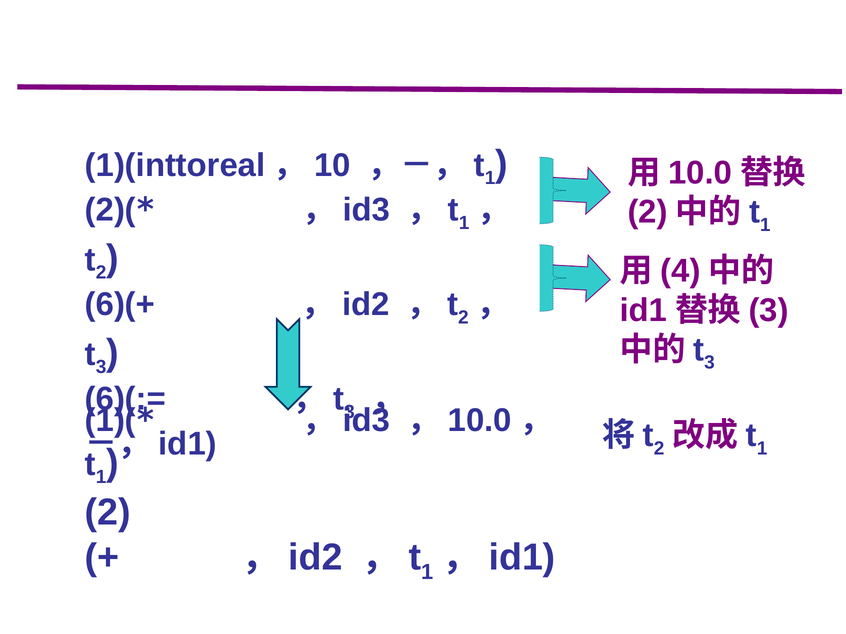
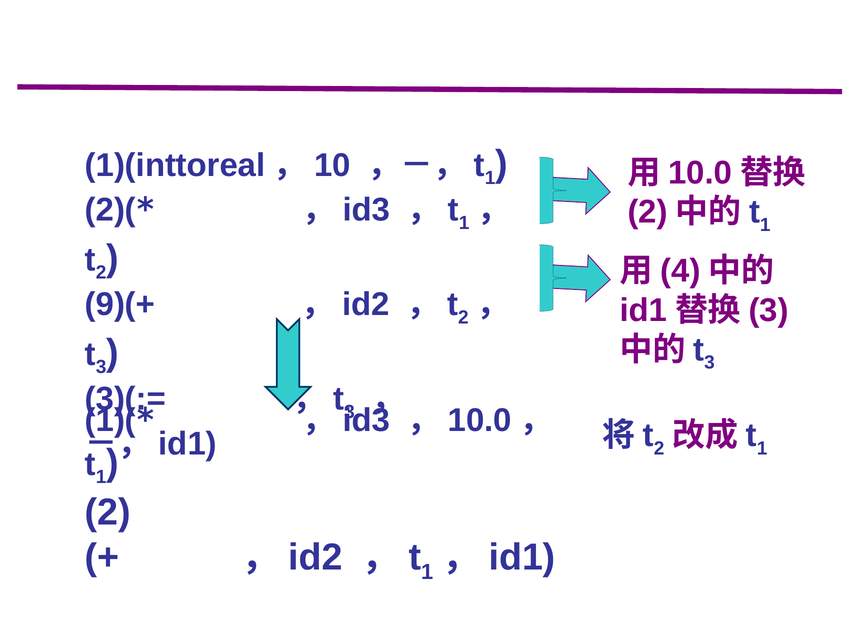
6)(+: 6)(+ -> 9)(+ (120, 305)
6)(:=: 6)(:= -> 3)(:= (125, 399)
